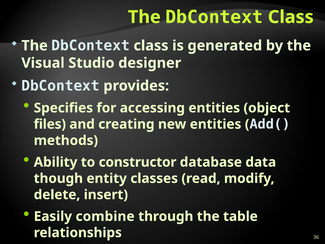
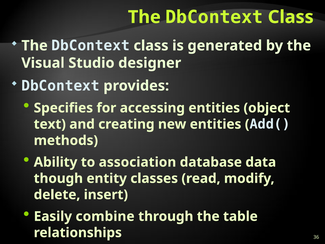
files: files -> text (50, 124)
constructor: constructor -> association (137, 162)
